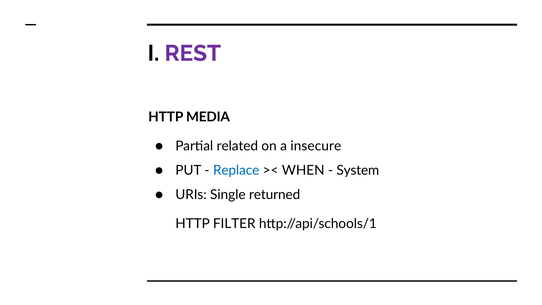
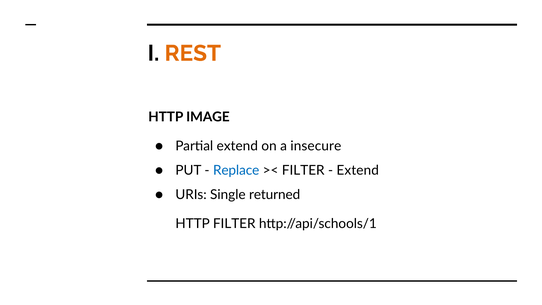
REST colour: purple -> orange (193, 53)
MEDIA: MEDIA -> IMAGE (208, 117)
Partial related: related -> extend (237, 146)
WHEN: WHEN -> FILTER (303, 170)
System: System -> Extend (358, 170)
